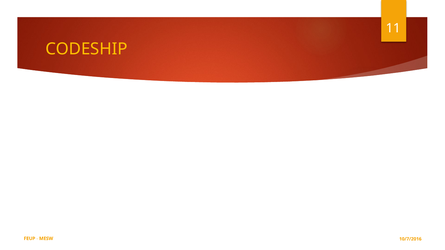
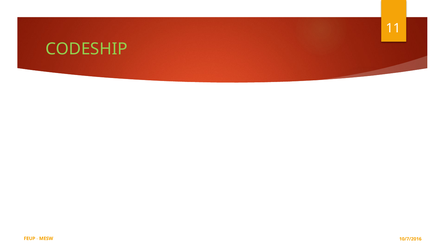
CODESHIP colour: yellow -> light green (86, 49)
